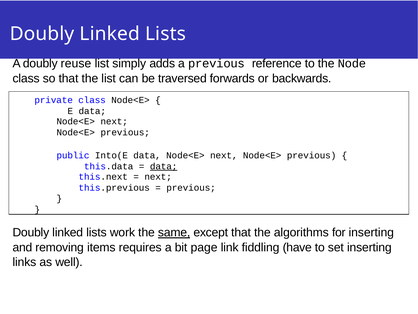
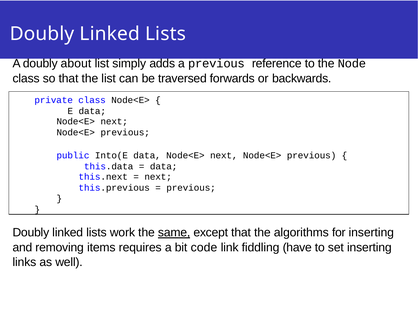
reuse: reuse -> about (76, 63)
data underline: present -> none (164, 166)
page: page -> code (204, 247)
